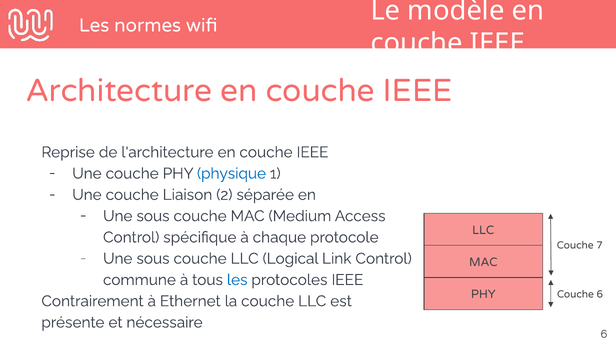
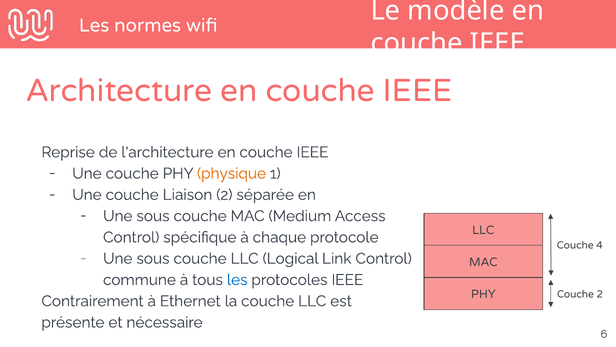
physique colour: blue -> orange (232, 173)
7: 7 -> 4 (600, 245)
Couche 6: 6 -> 2 (600, 294)
